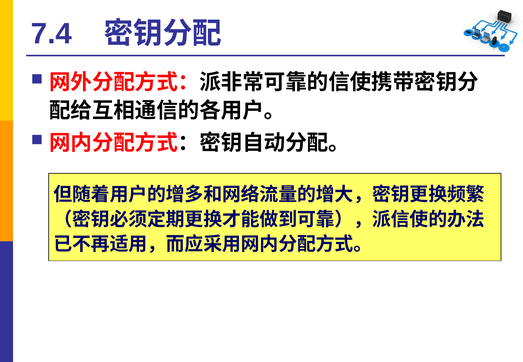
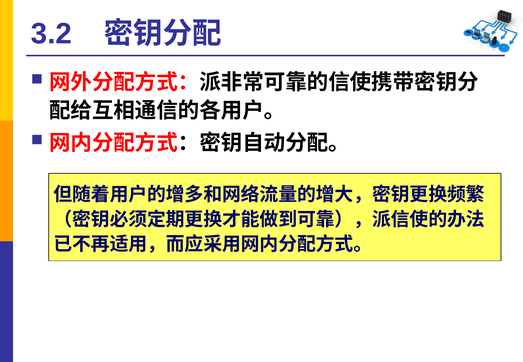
7.4: 7.4 -> 3.2 (51, 34)
